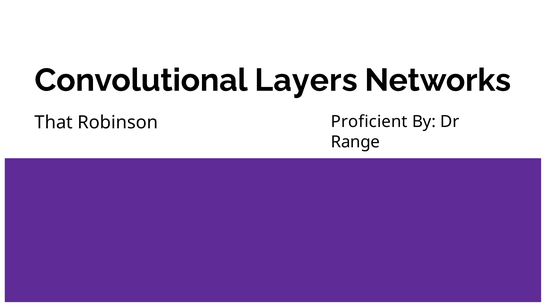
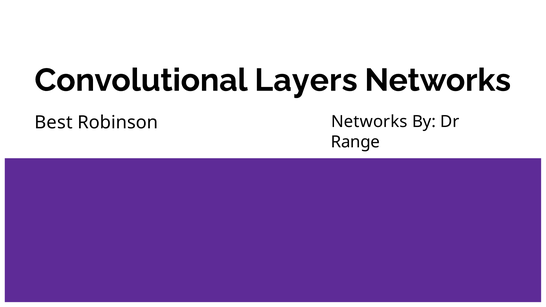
That: That -> Best (54, 123)
Robinson Proficient: Proficient -> Networks (369, 122)
